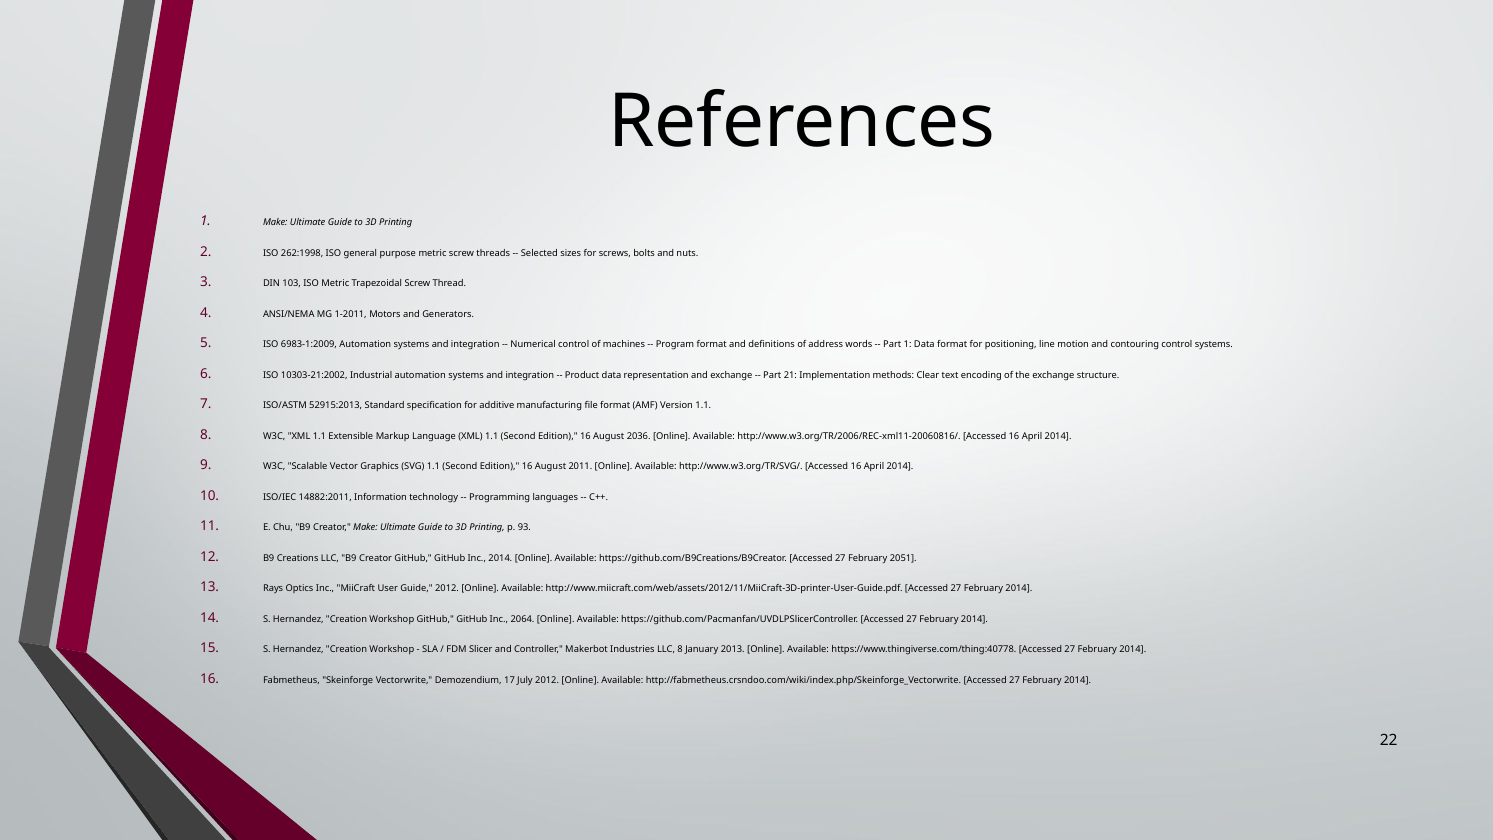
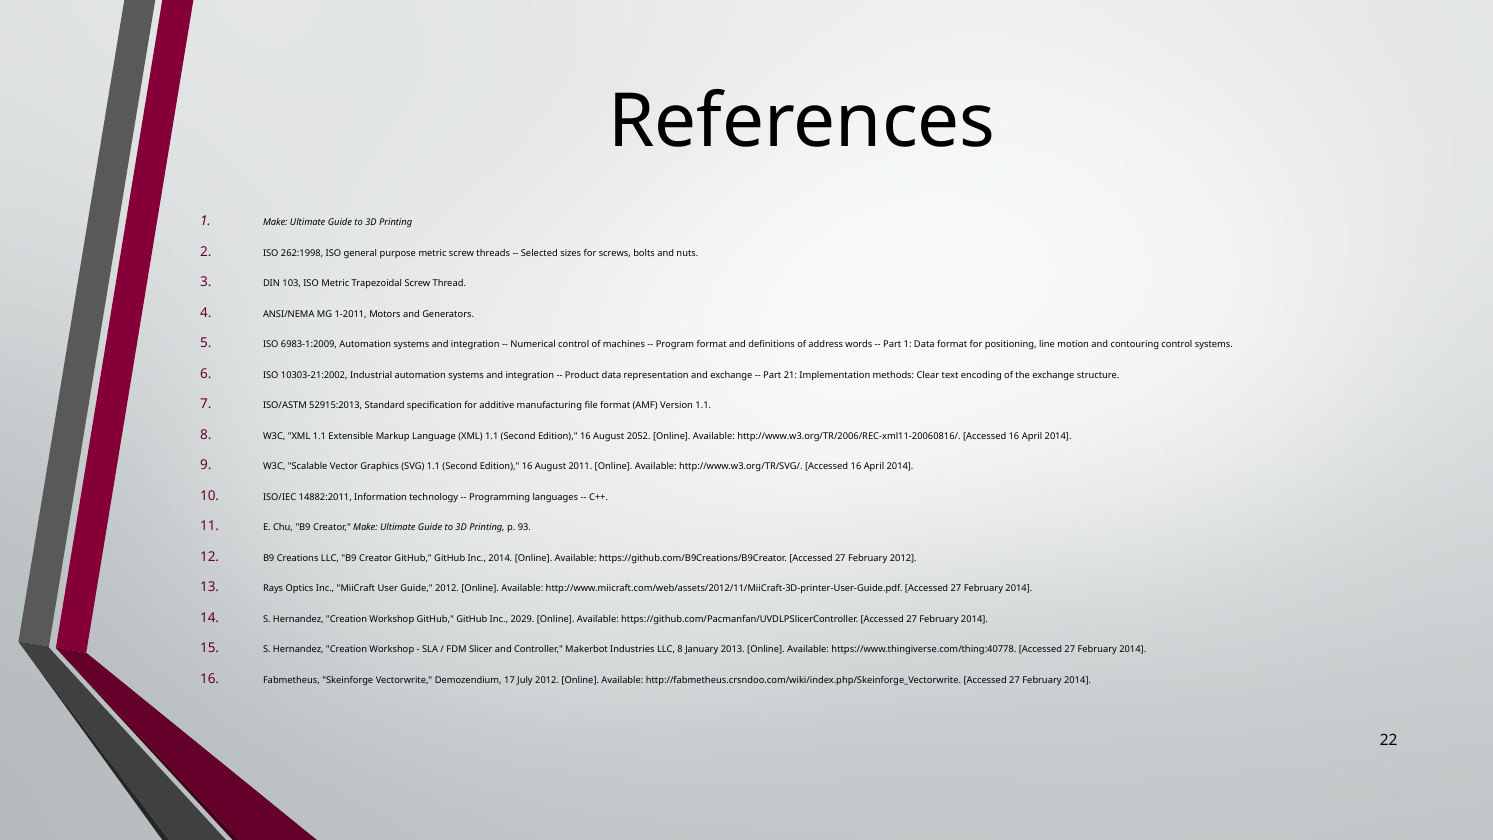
2036: 2036 -> 2052 (639, 436)
February 2051: 2051 -> 2012 (903, 558)
2064: 2064 -> 2029 (523, 619)
